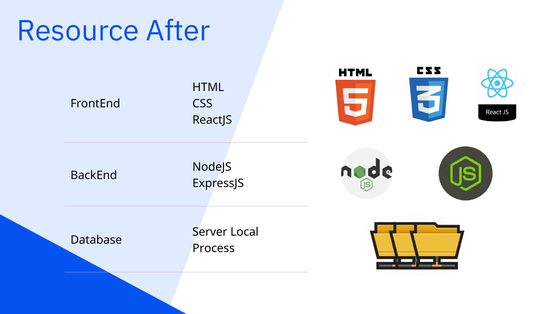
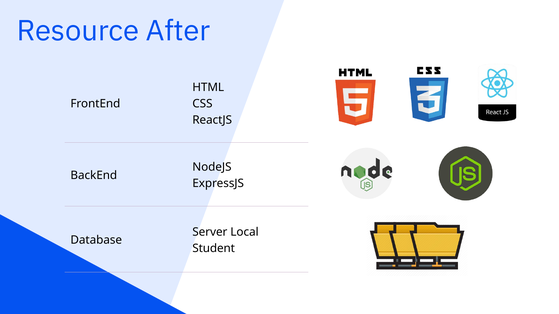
Process: Process -> Student (214, 249)
